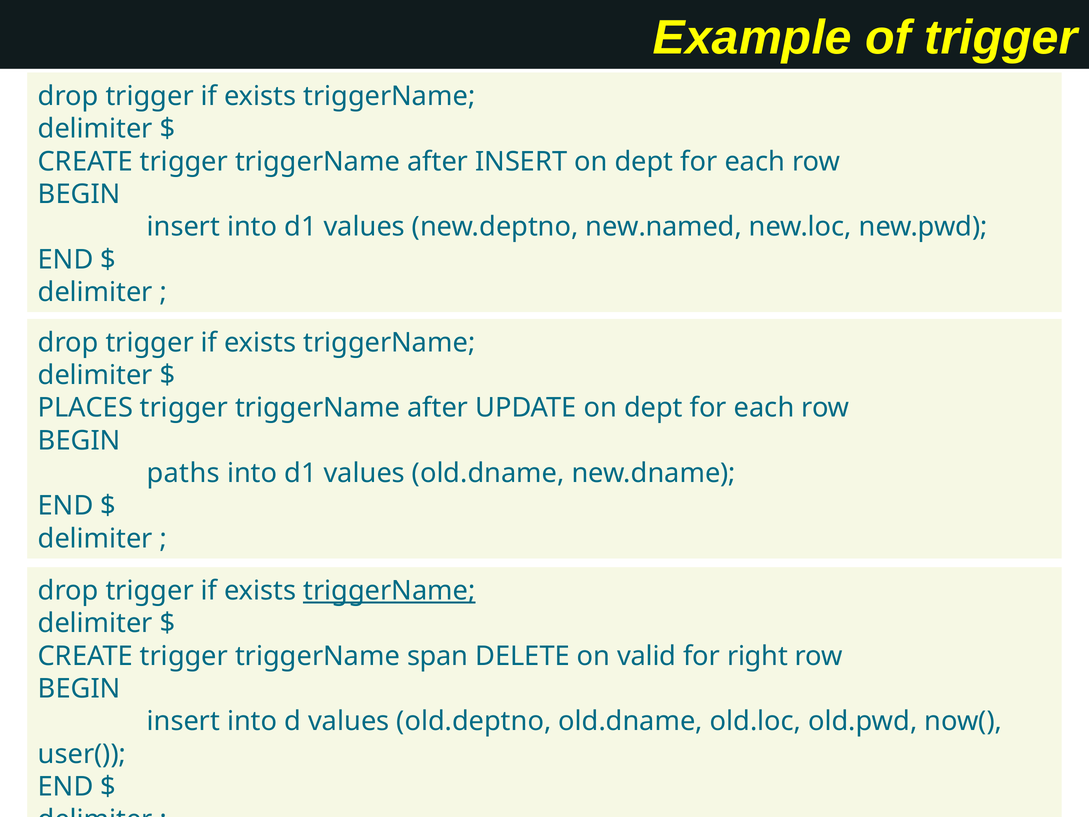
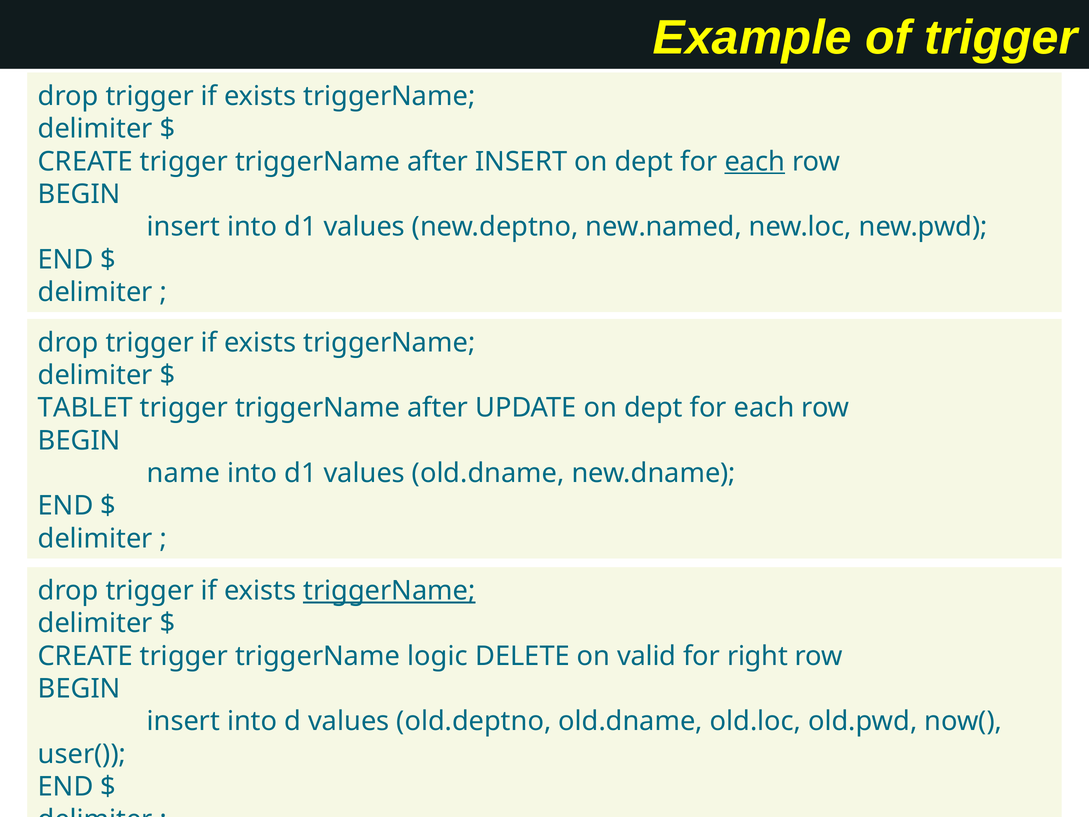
each underline: none -> present (755, 161)
PLACES: PLACES -> TABLET (85, 408)
paths: paths -> name (183, 473)
span: span -> logic (438, 656)
